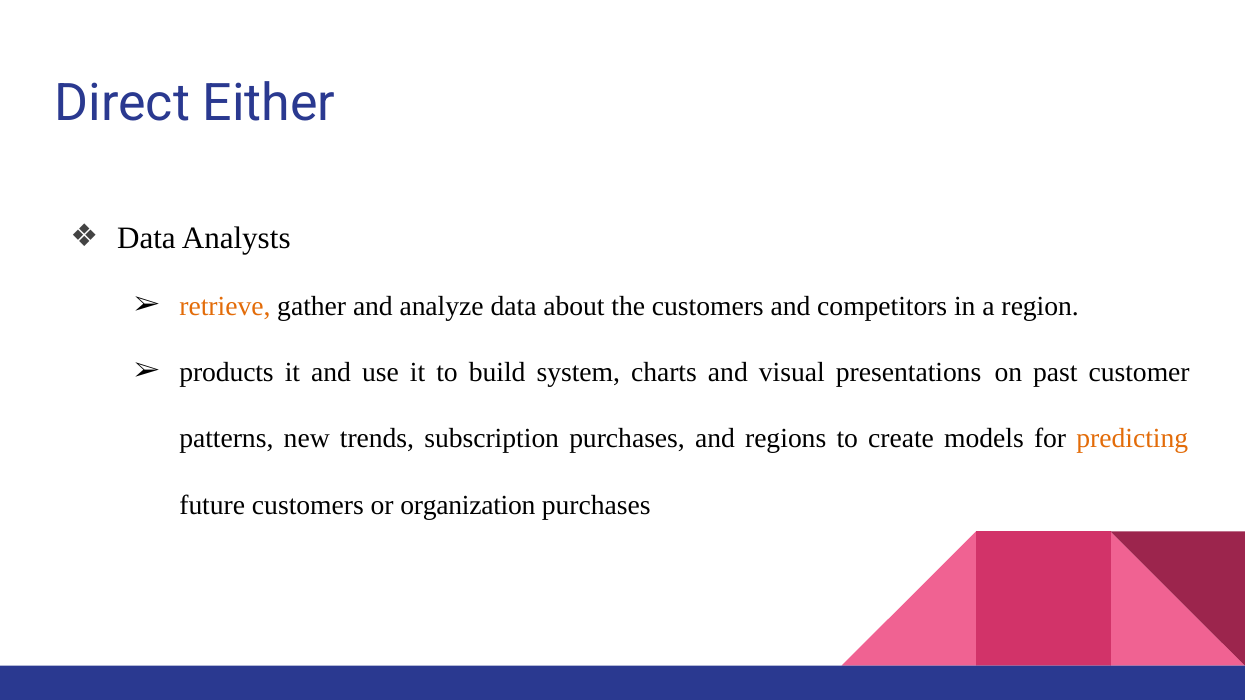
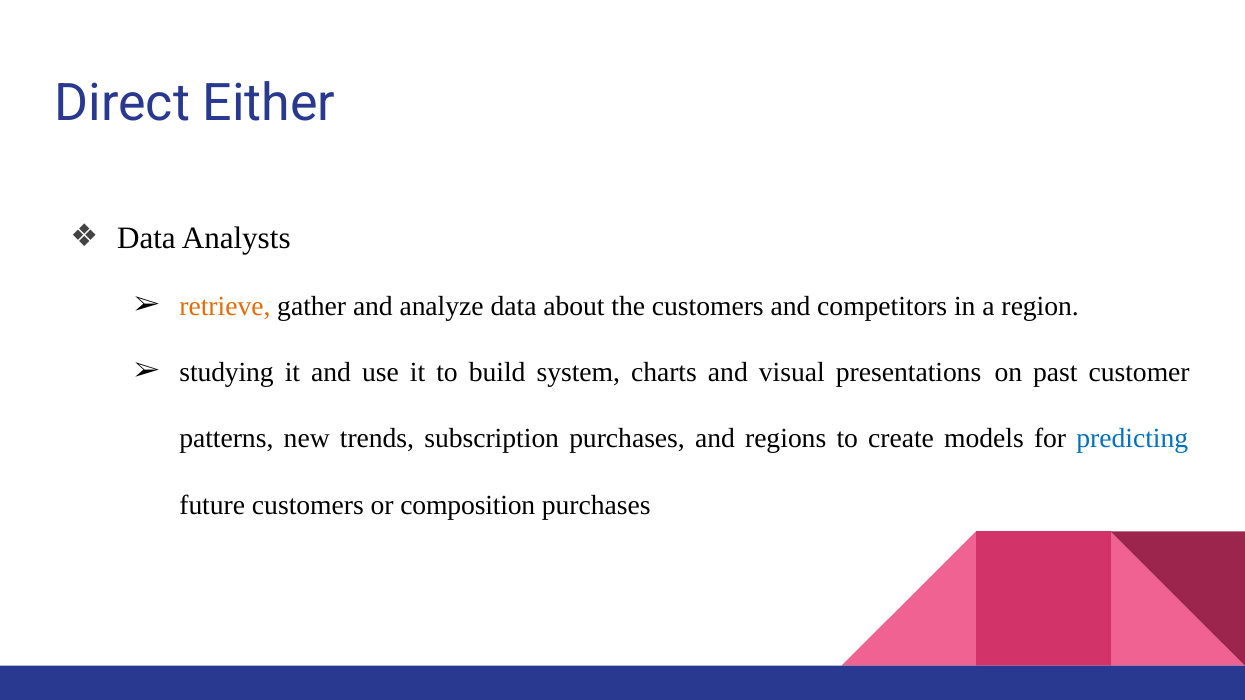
products: products -> studying (227, 373)
predicting colour: orange -> blue (1132, 439)
organization: organization -> composition (468, 505)
